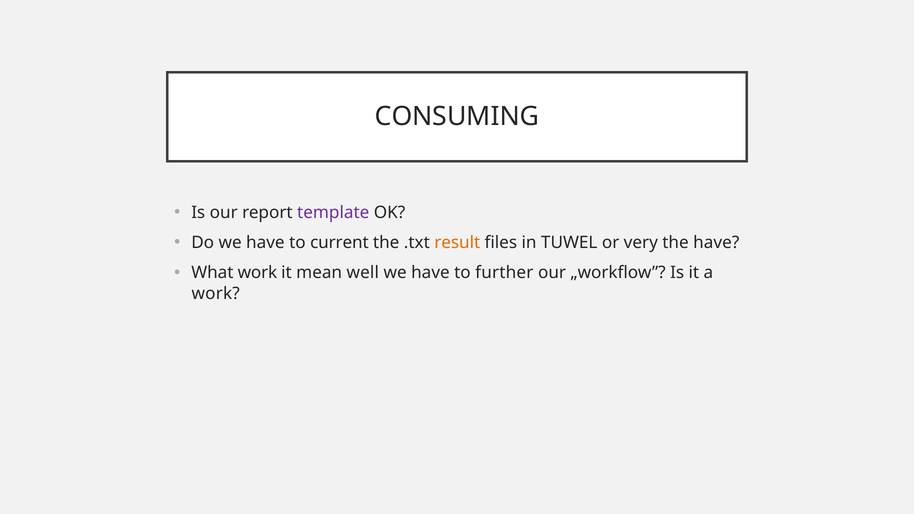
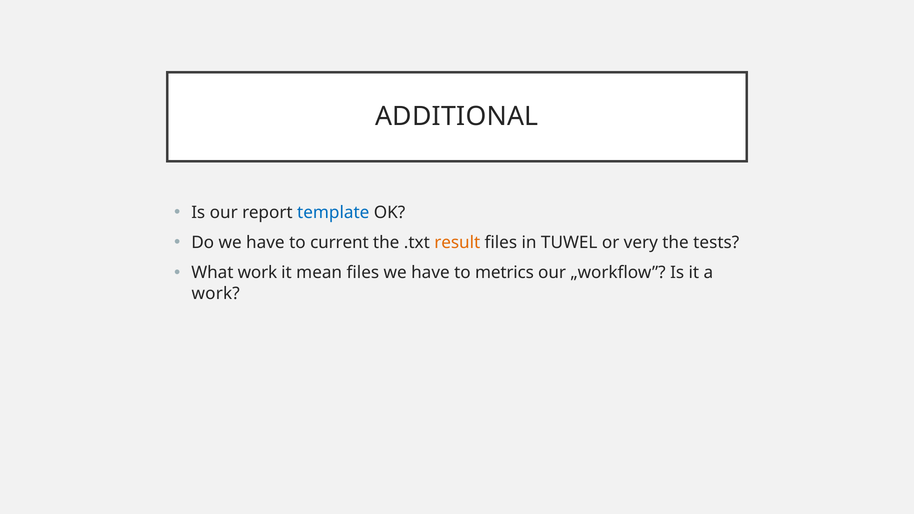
CONSUMING: CONSUMING -> ADDITIONAL (457, 117)
template colour: purple -> blue (333, 213)
the have: have -> tests (716, 243)
mean well: well -> files (363, 273)
further: further -> metrics (504, 273)
